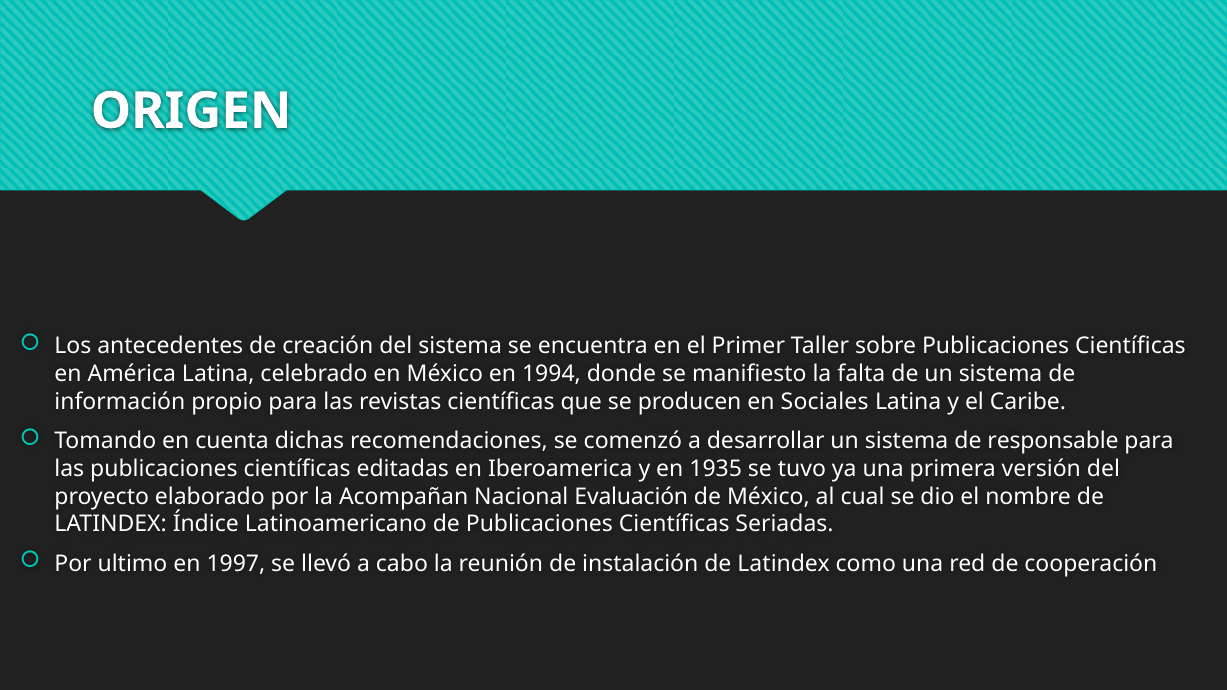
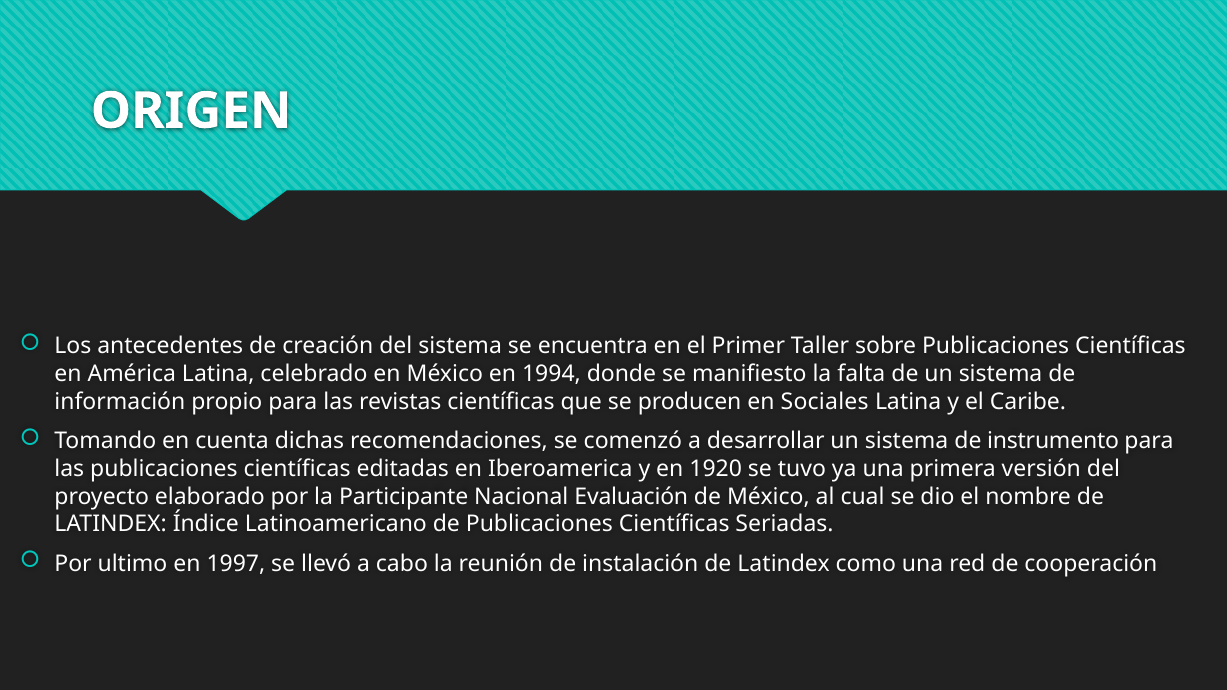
responsable: responsable -> instrumento (1053, 441)
1935: 1935 -> 1920 (716, 469)
Acompañan: Acompañan -> Participante (404, 497)
